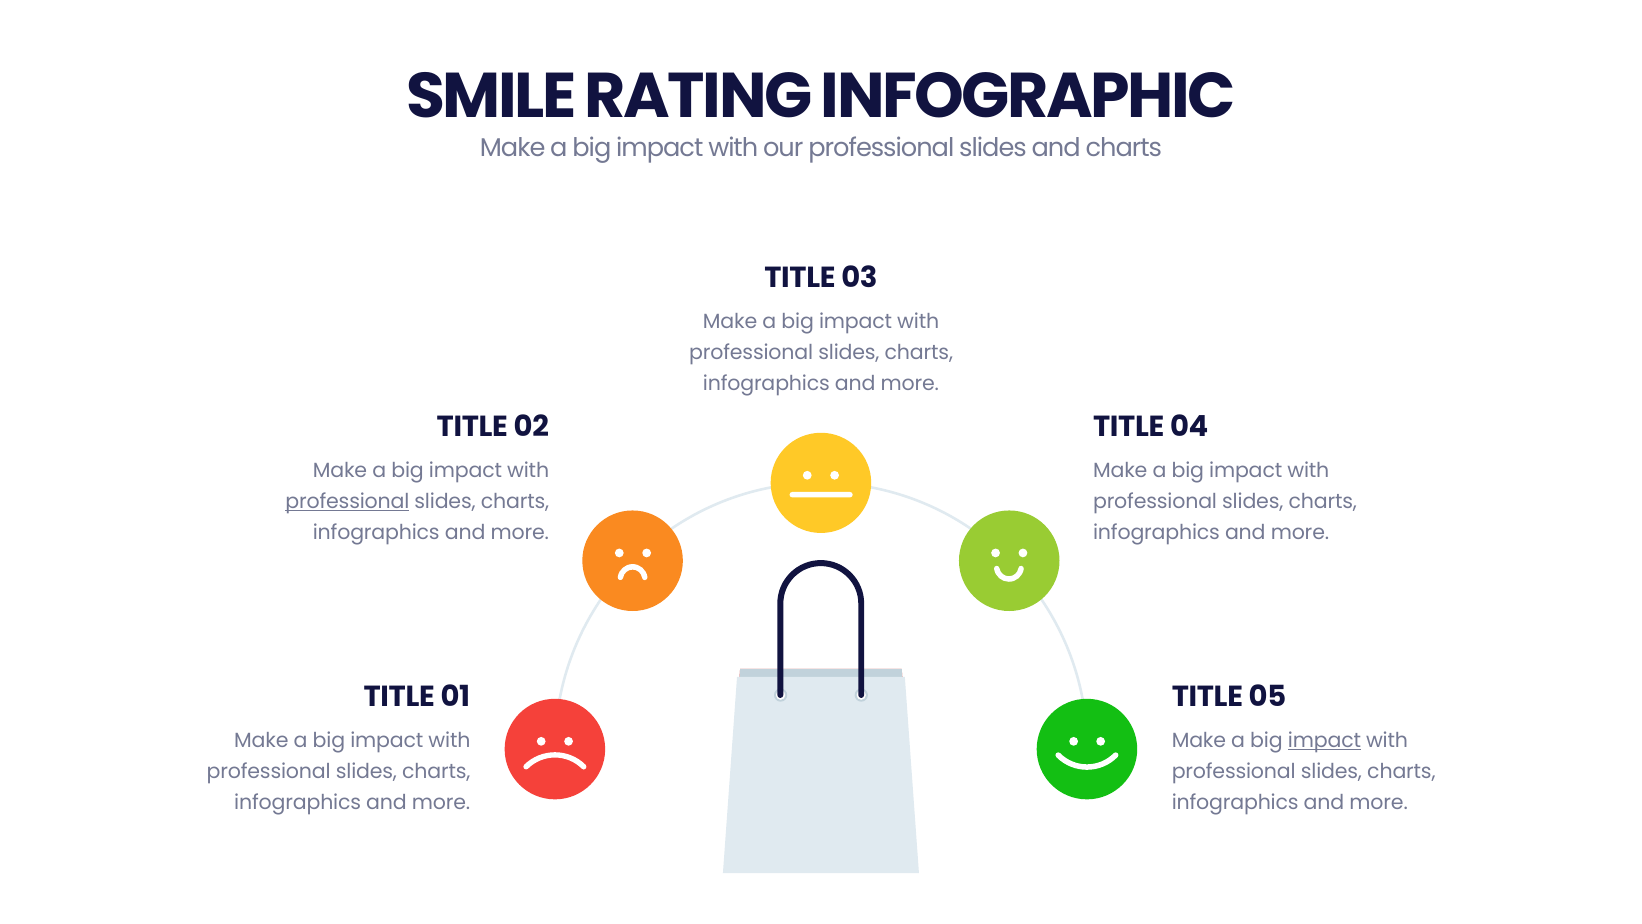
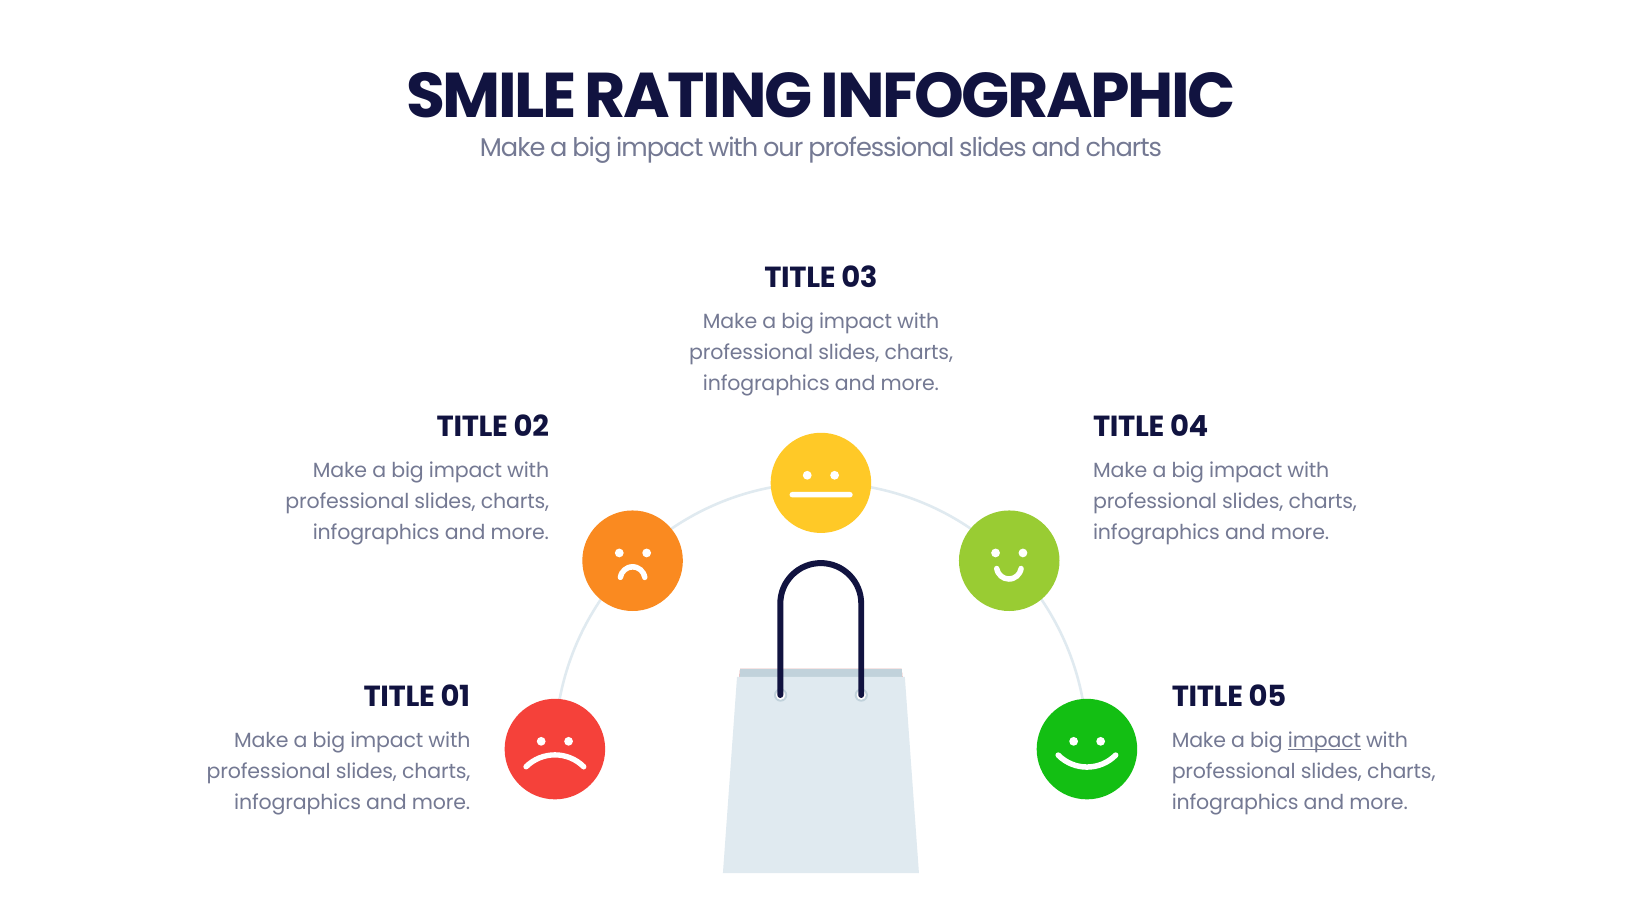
professional underline: present -> none (347, 502)
